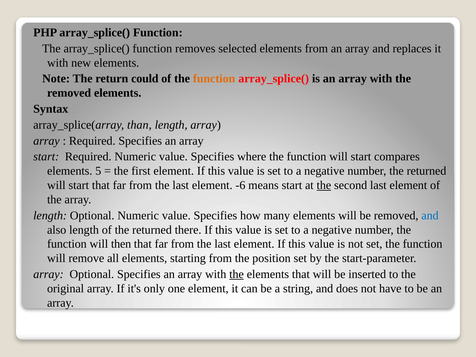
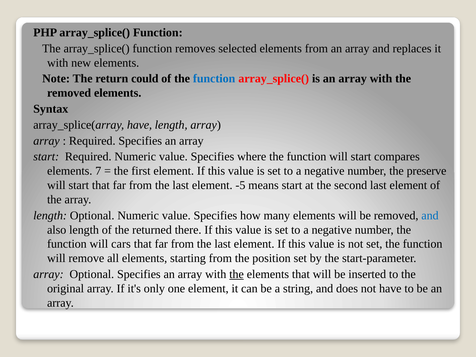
function colour: orange -> blue (214, 79)
array_splice(array than: than -> have (140, 125)
5: 5 -> 7 (98, 171)
number the returned: returned -> preserve (427, 171)
-6: -6 -> -5 (240, 185)
the underline: present -> none (324, 185)
then: then -> cars (121, 244)
